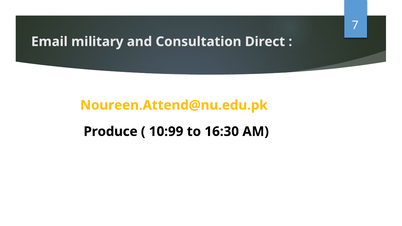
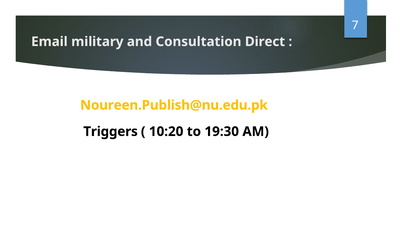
Noureen.Attend@nu.edu.pk: Noureen.Attend@nu.edu.pk -> Noureen.Publish@nu.edu.pk (174, 105)
Produce: Produce -> Triggers (111, 132)
10:99: 10:99 -> 10:20 (166, 132)
16:30: 16:30 -> 19:30 (222, 132)
